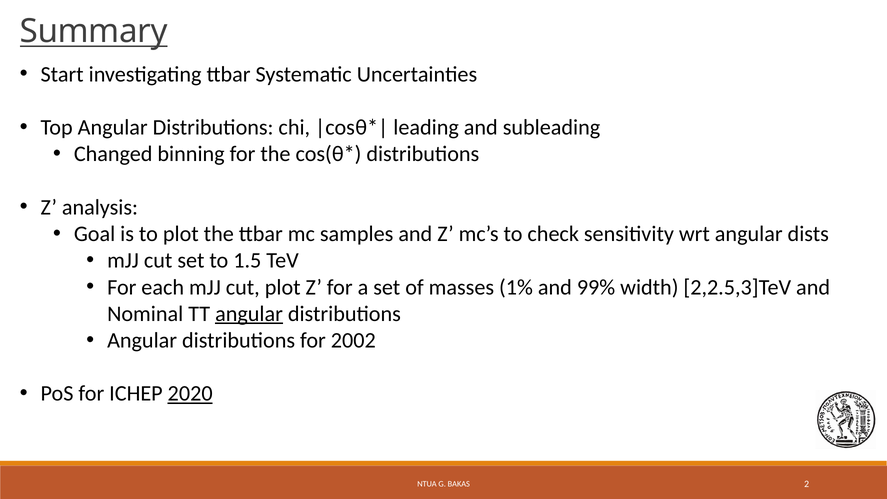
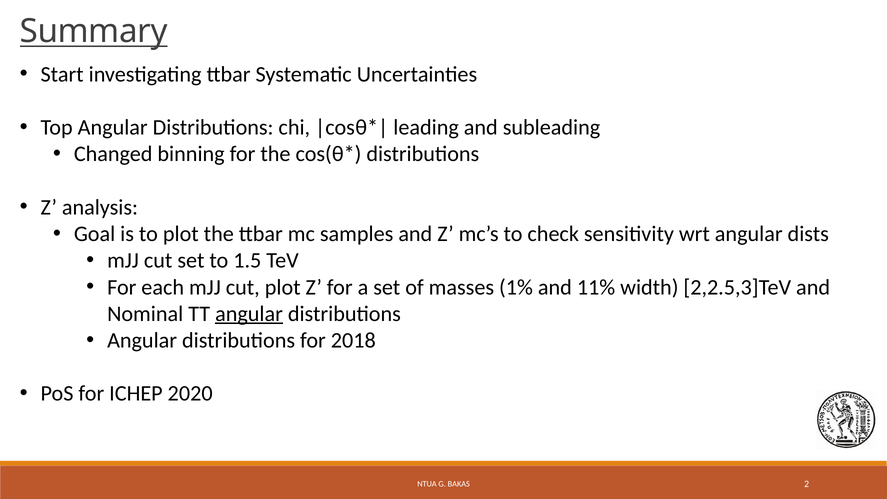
99%: 99% -> 11% (596, 287)
2002: 2002 -> 2018 (353, 340)
2020 underline: present -> none (190, 394)
